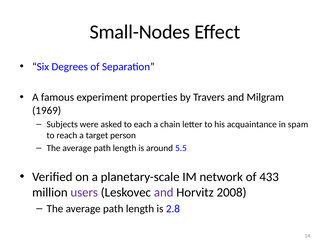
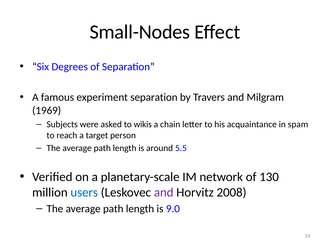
experiment properties: properties -> separation (154, 98)
each: each -> wikis (143, 125)
433: 433 -> 130 (269, 177)
users colour: purple -> blue (84, 193)
2.8: 2.8 -> 9.0 (173, 209)
